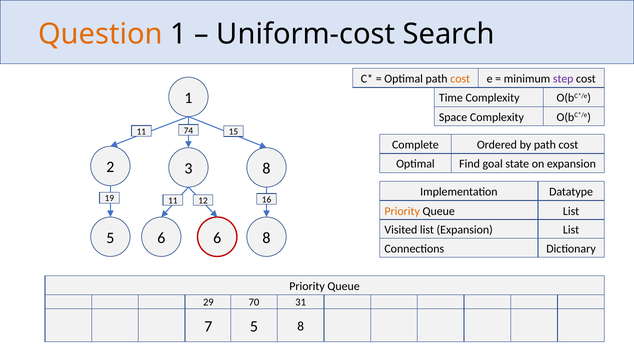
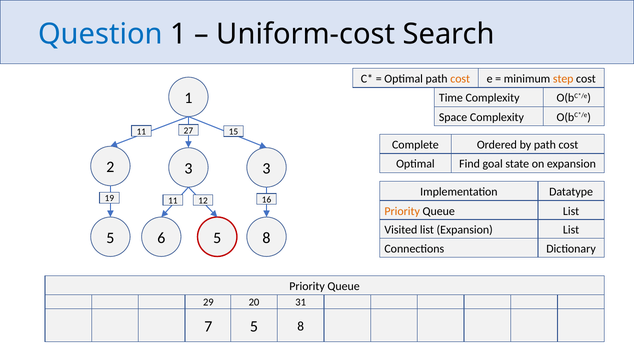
Question colour: orange -> blue (101, 34)
step colour: purple -> orange (563, 79)
74: 74 -> 27 (188, 130)
3 8: 8 -> 3 (267, 168)
6 6: 6 -> 5 (217, 238)
70: 70 -> 20 (254, 302)
